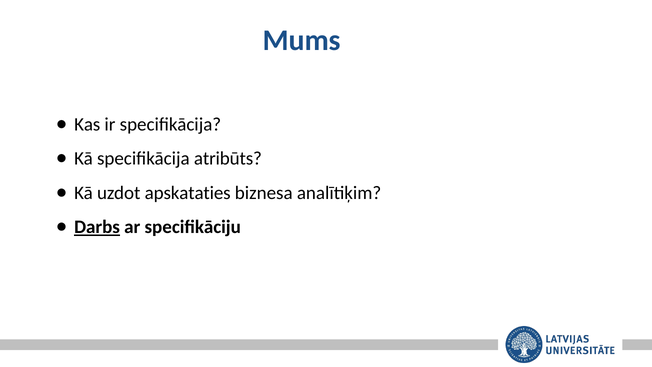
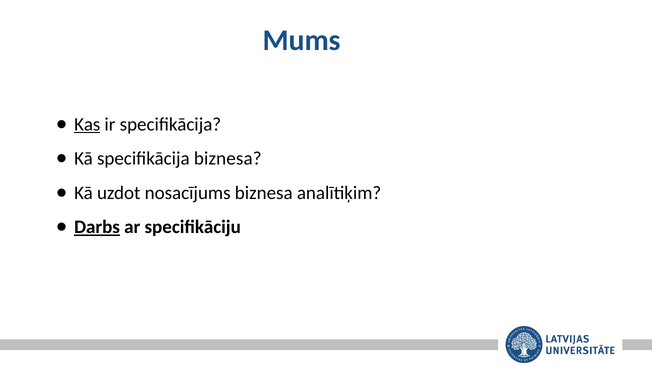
Kas underline: none -> present (87, 124)
specifikācija atribūts: atribūts -> biznesa (228, 158)
apskataties: apskataties -> nosacījums (188, 193)
